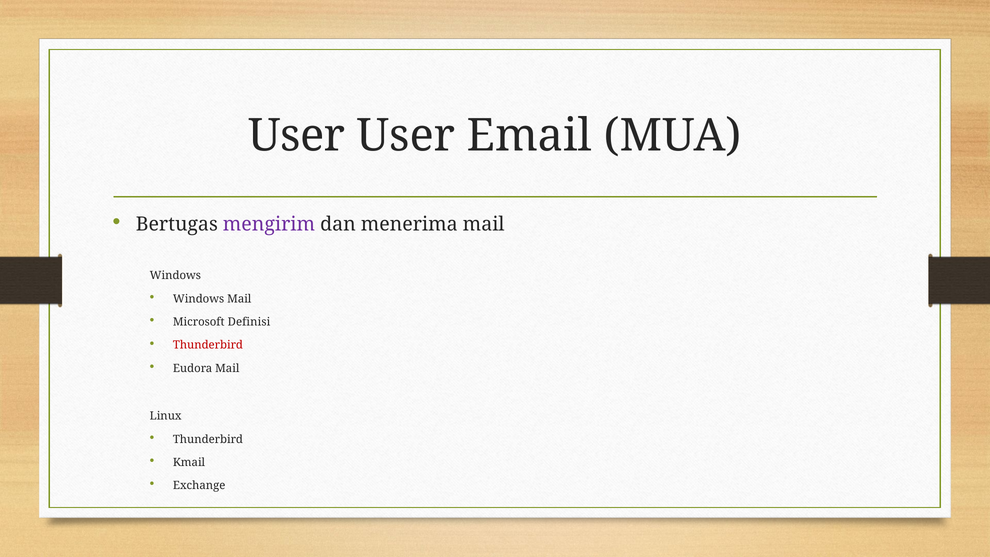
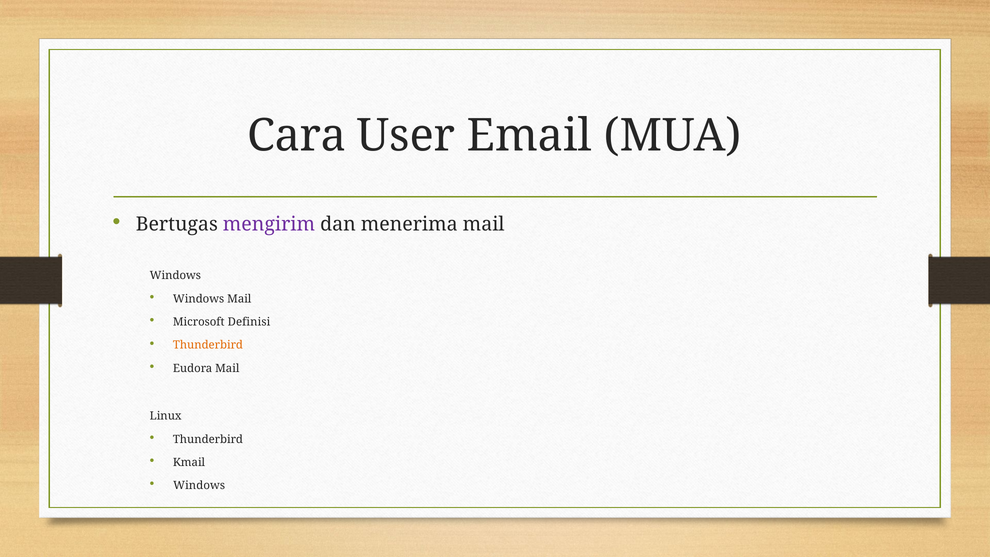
User: User -> Cara (297, 136)
Thunderbird colour: red -> orange (208, 345)
Exchange: Exchange -> Windows (199, 486)
